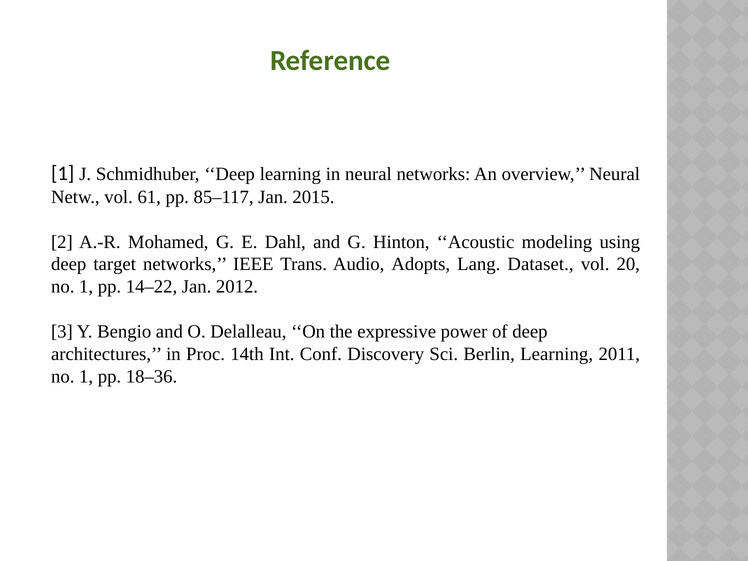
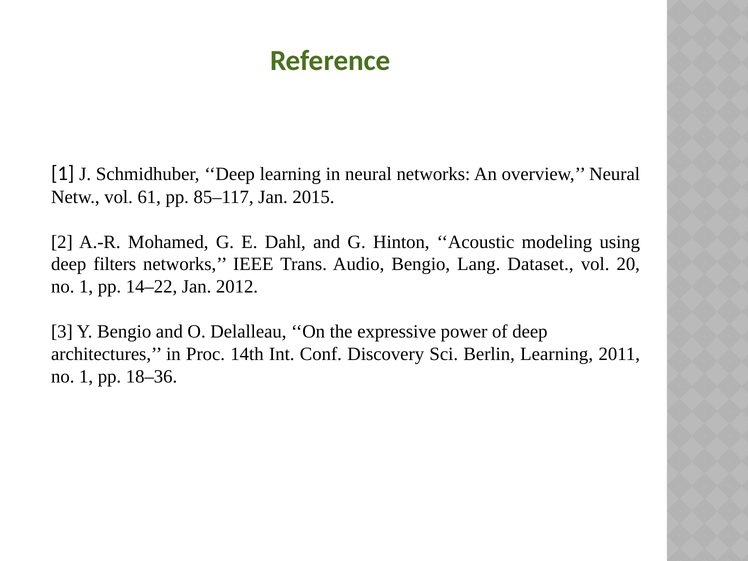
target: target -> filters (115, 264)
Audio Adopts: Adopts -> Bengio (421, 264)
